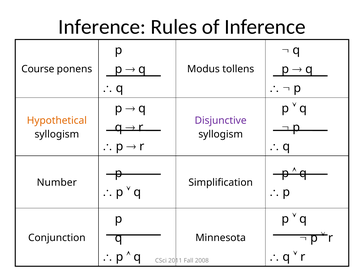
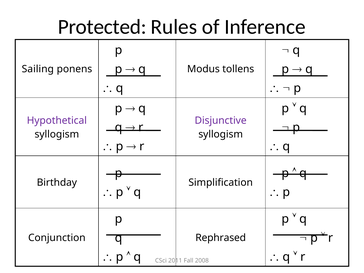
Inference: Inference -> Protected (102, 27)
Course: Course -> Sailing (38, 69)
Hypothetical colour: orange -> purple (57, 120)
Number: Number -> Birthday (57, 183)
Minnesota: Minnesota -> Rephrased (221, 238)
